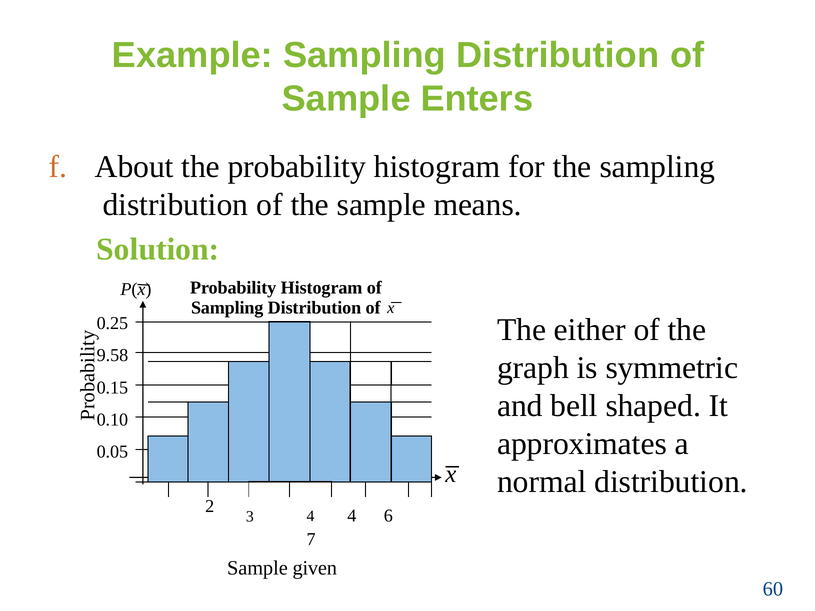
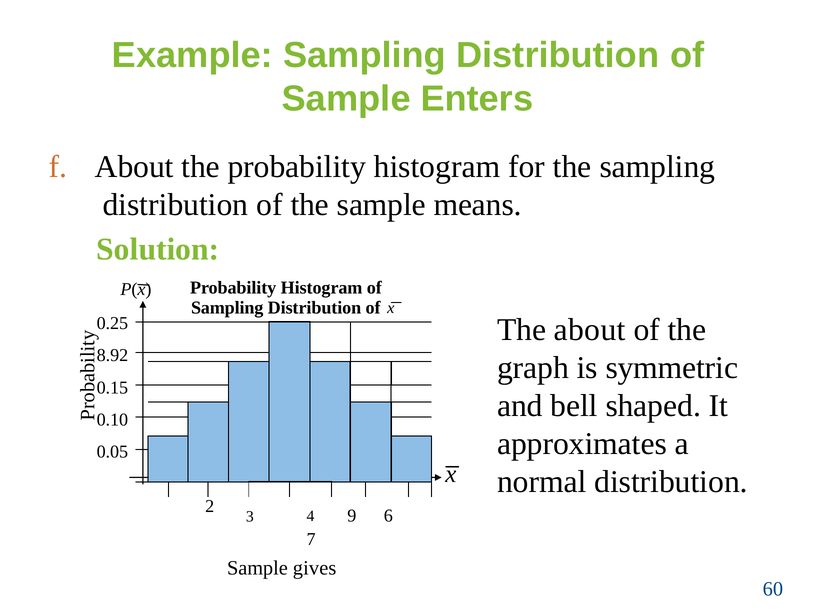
The either: either -> about (590, 330)
9.58: 9.58 -> 8.92 (112, 355)
4 4: 4 -> 9 (352, 516)
given: given -> gives (315, 568)
